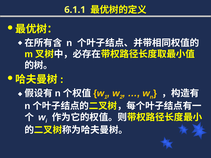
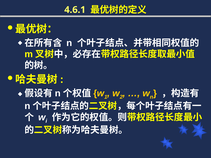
6.1.1: 6.1.1 -> 4.6.1 (75, 10)
